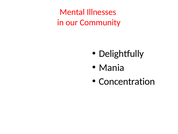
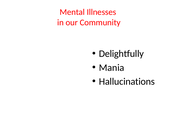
Concentration: Concentration -> Hallucinations (127, 81)
